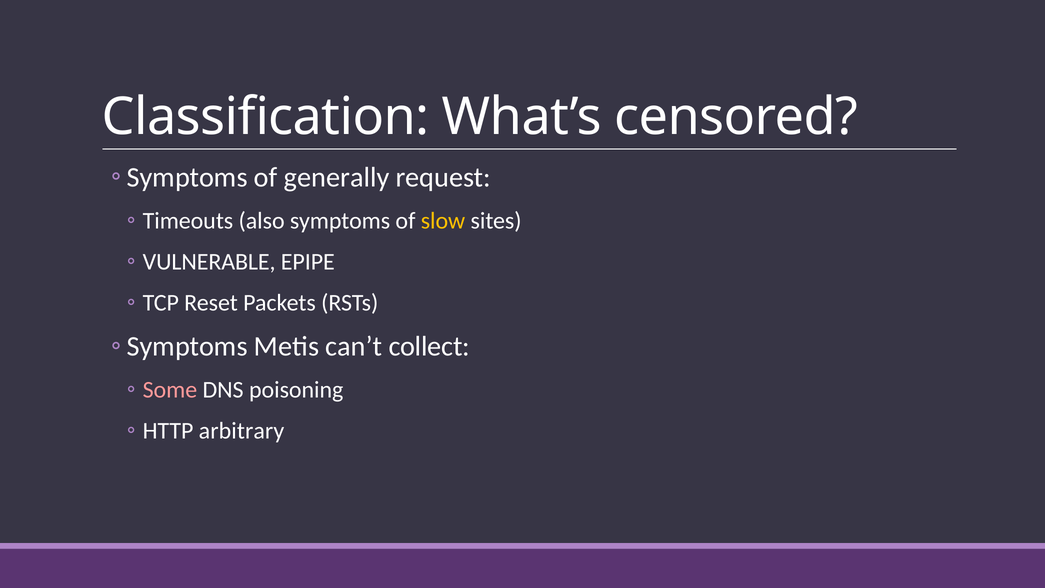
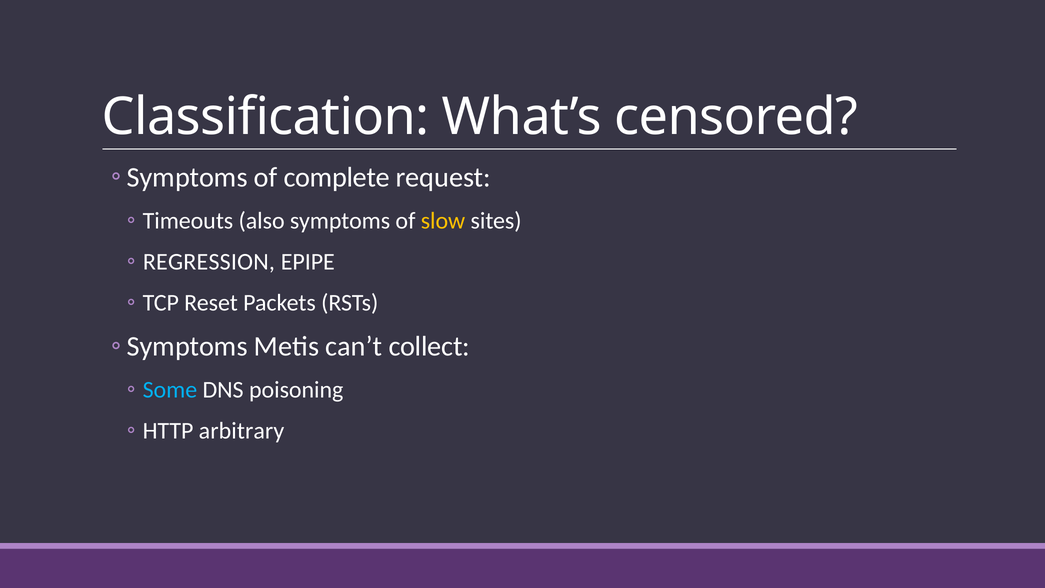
generally: generally -> complete (337, 177)
VULNERABLE: VULNERABLE -> REGRESSION (209, 262)
Some colour: pink -> light blue (170, 390)
